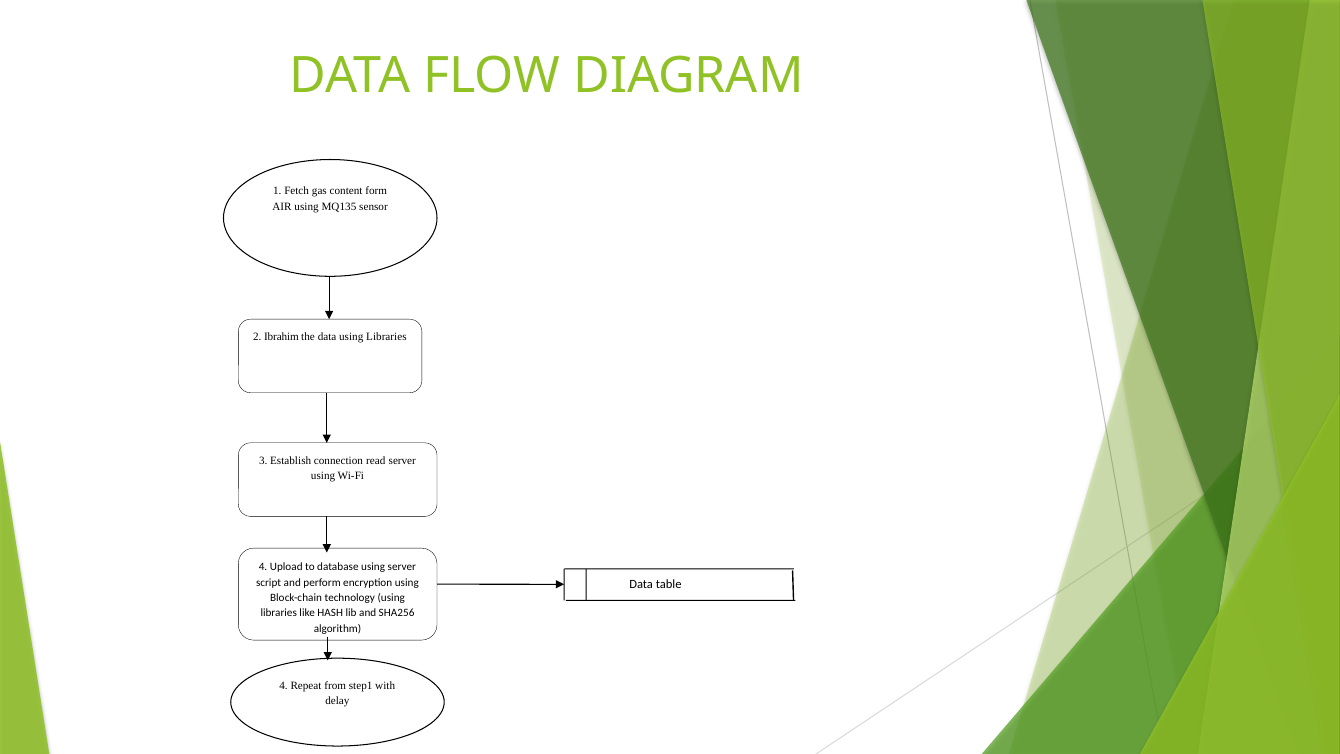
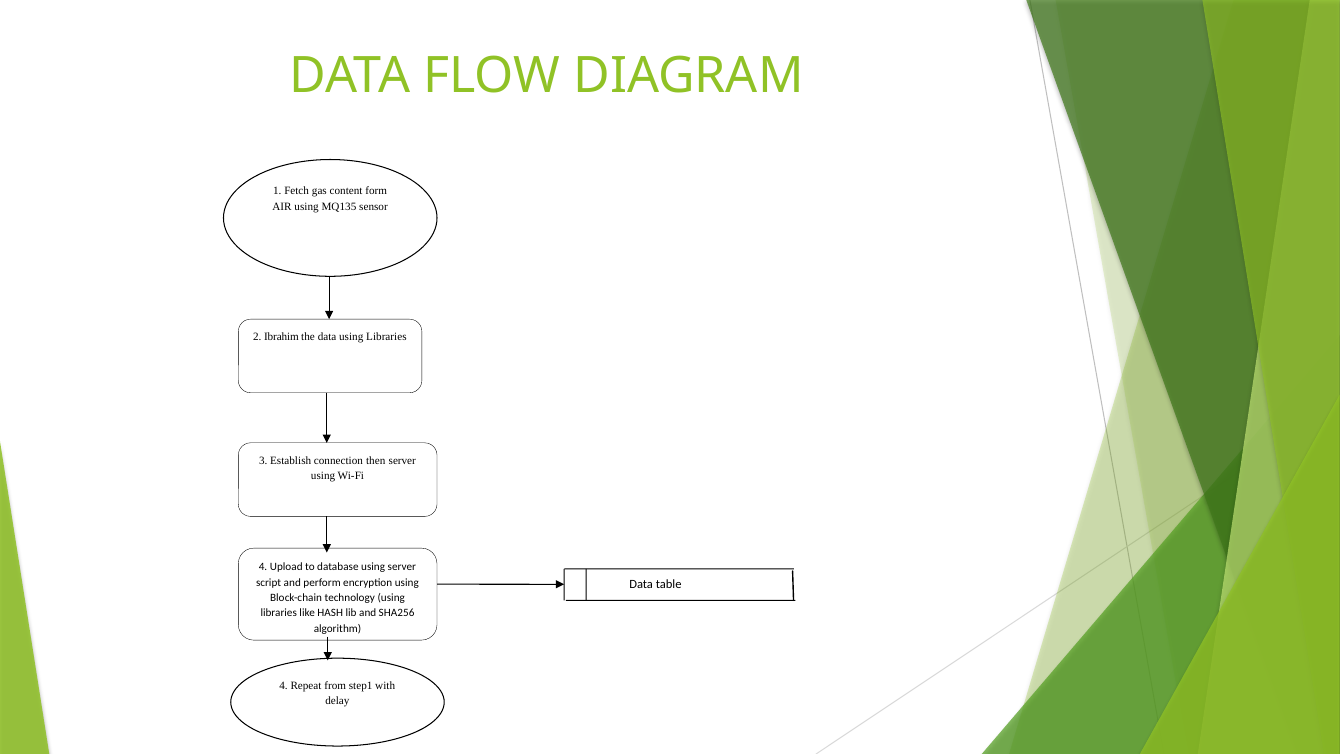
read: read -> then (376, 461)
